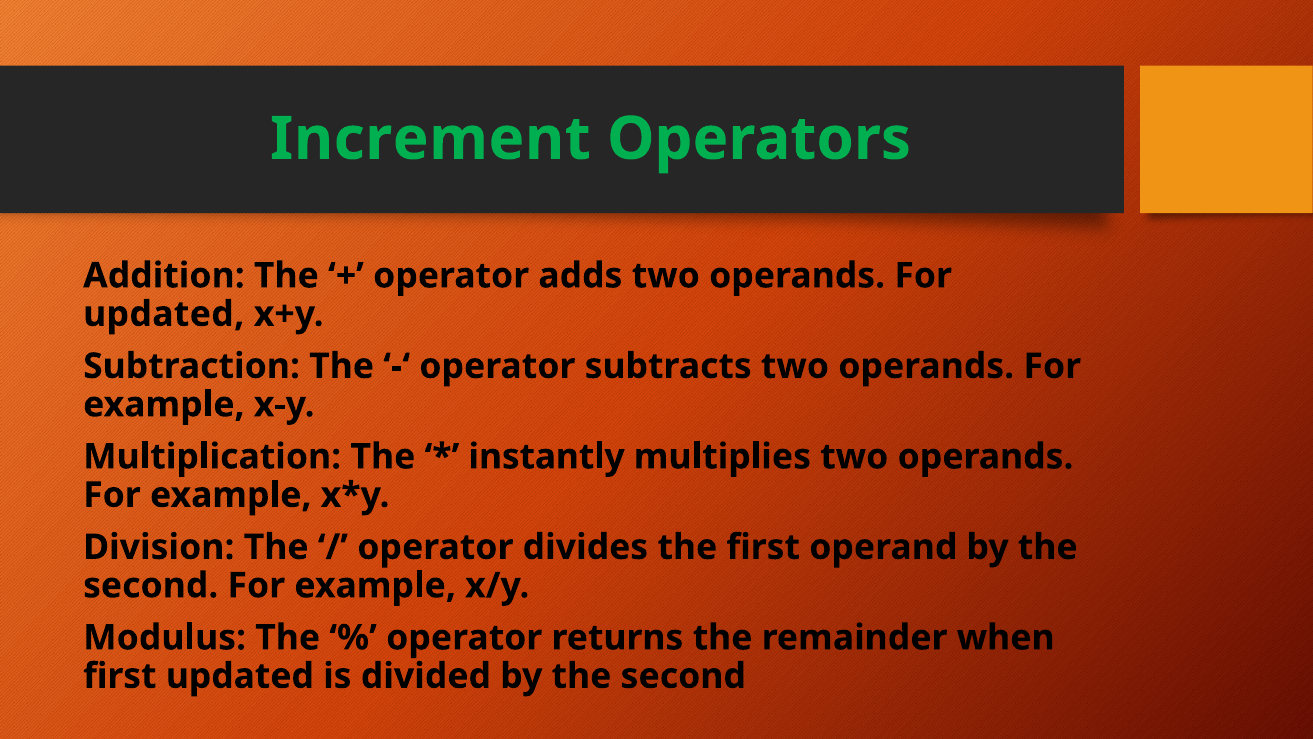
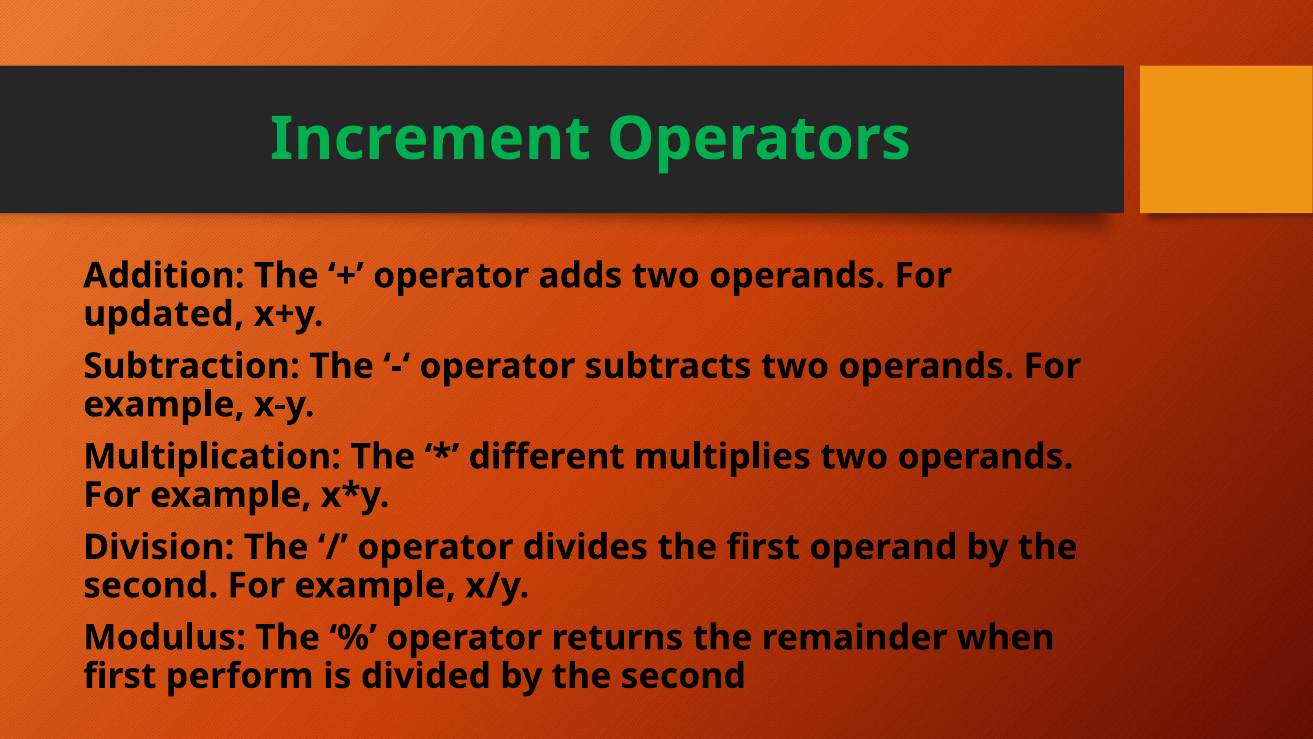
instantly: instantly -> different (547, 456)
first updated: updated -> perform (240, 676)
